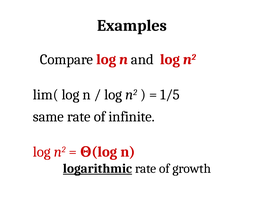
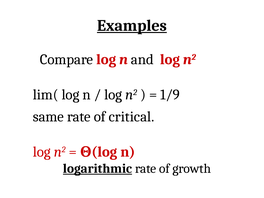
Examples underline: none -> present (132, 26)
1/5: 1/5 -> 1/9 (170, 95)
infinite: infinite -> critical (131, 117)
